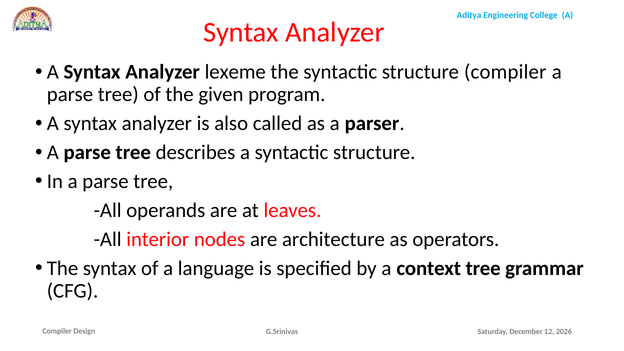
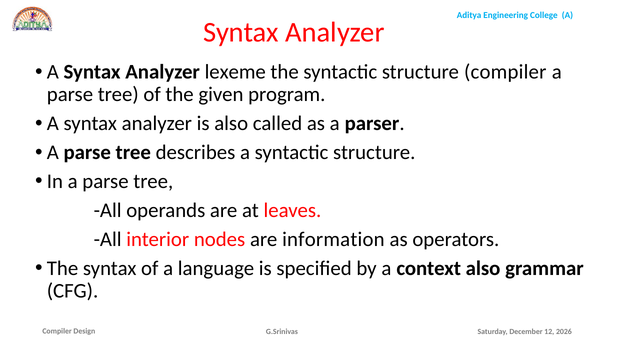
architecture: architecture -> information (333, 239)
context tree: tree -> also (483, 268)
